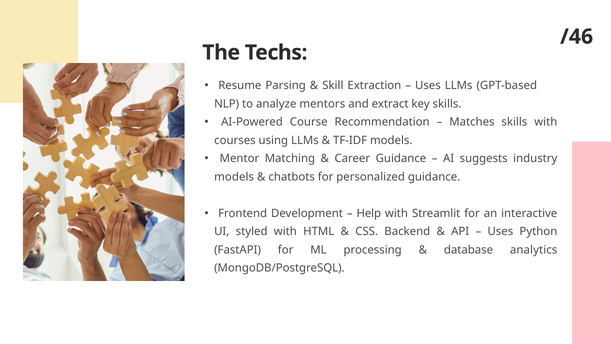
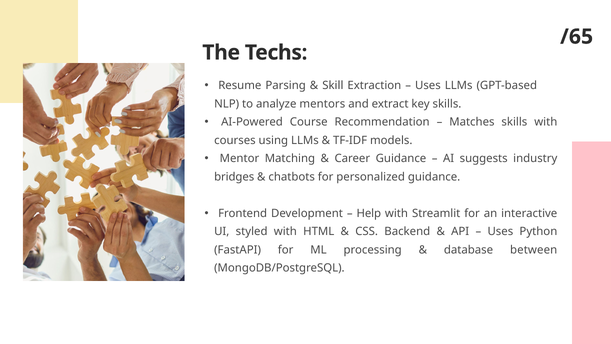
/46: /46 -> /65 (577, 37)
models: models -> bridges (234, 177)
analytics: analytics -> between (534, 250)
